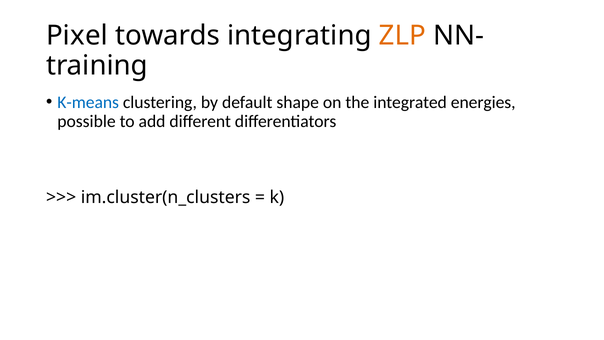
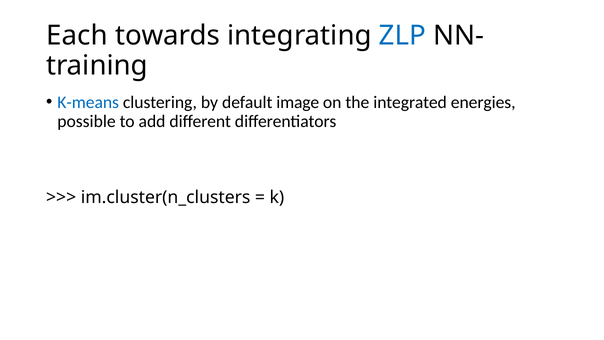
Pixel: Pixel -> Each (77, 36)
ZLP colour: orange -> blue (402, 36)
shape: shape -> image (298, 102)
